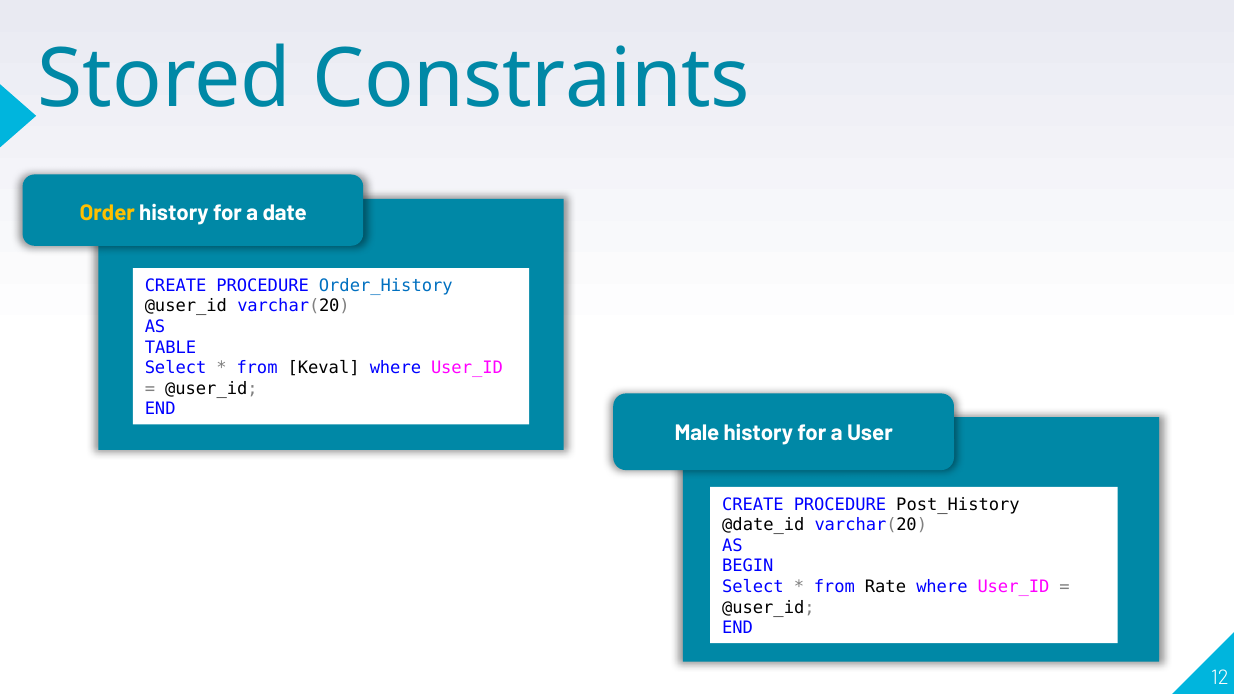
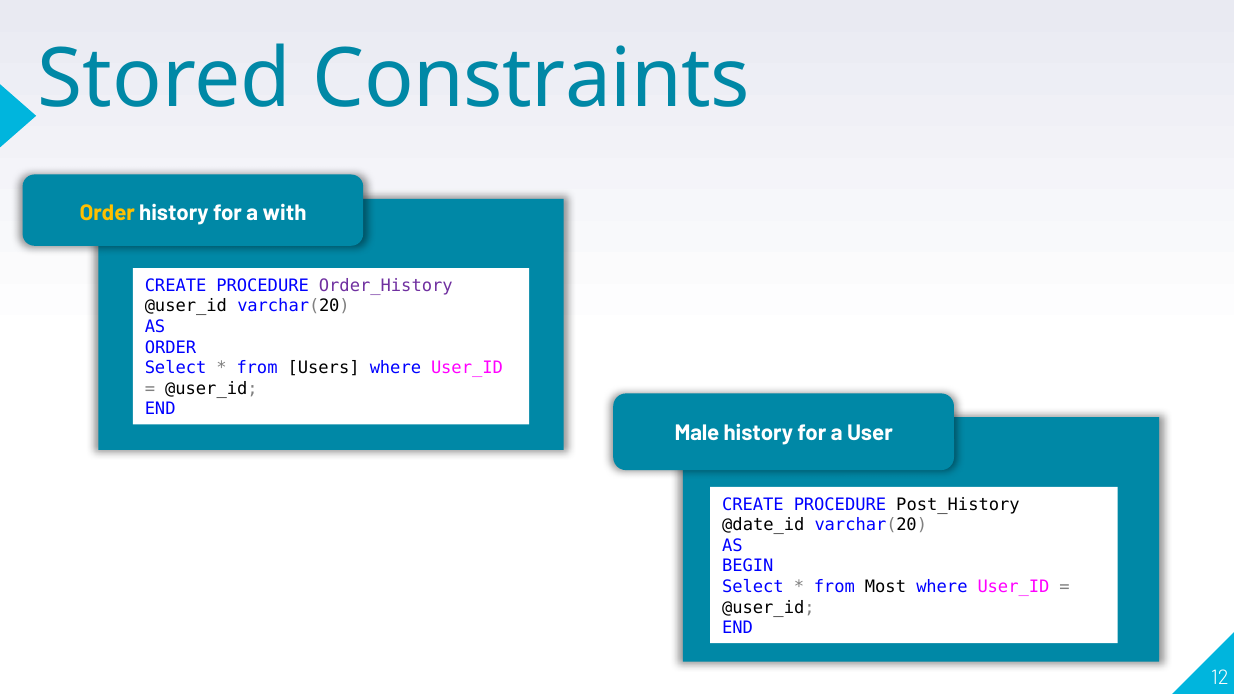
date: date -> with (285, 213)
Order_History colour: blue -> purple (386, 286)
TABLE: TABLE -> ORDER (171, 347)
Keval: Keval -> Users (324, 368)
Rate: Rate -> Most (885, 587)
